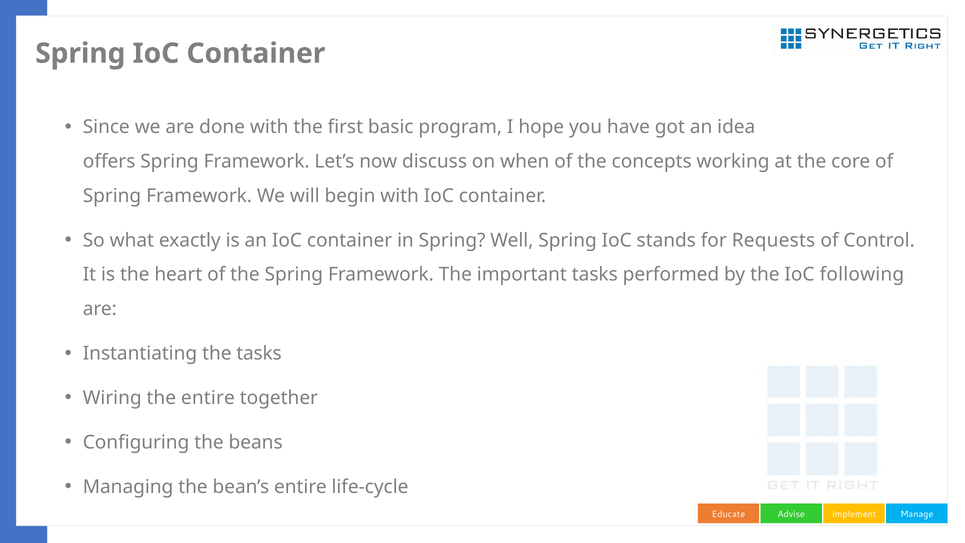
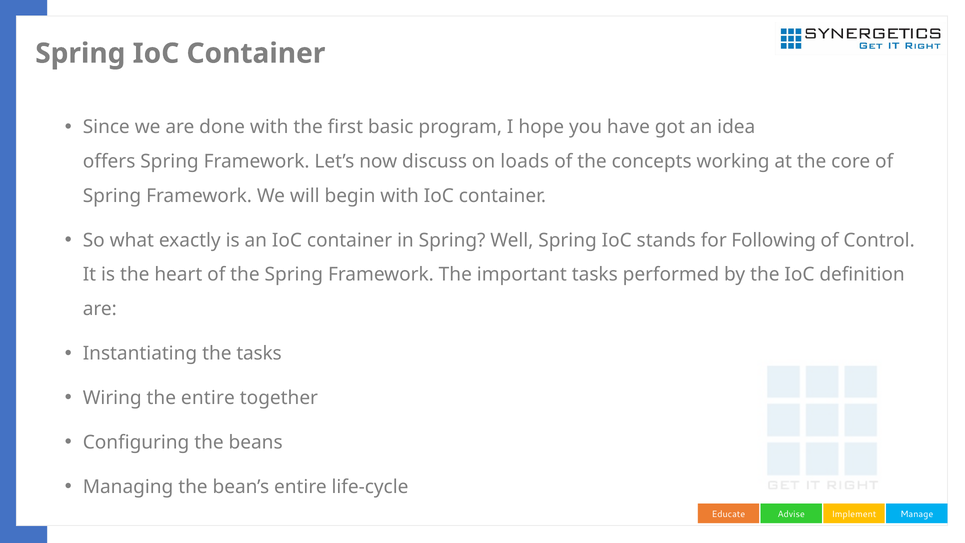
when: when -> loads (525, 161)
Requests: Requests -> Following (774, 240)
following: following -> definition (862, 275)
